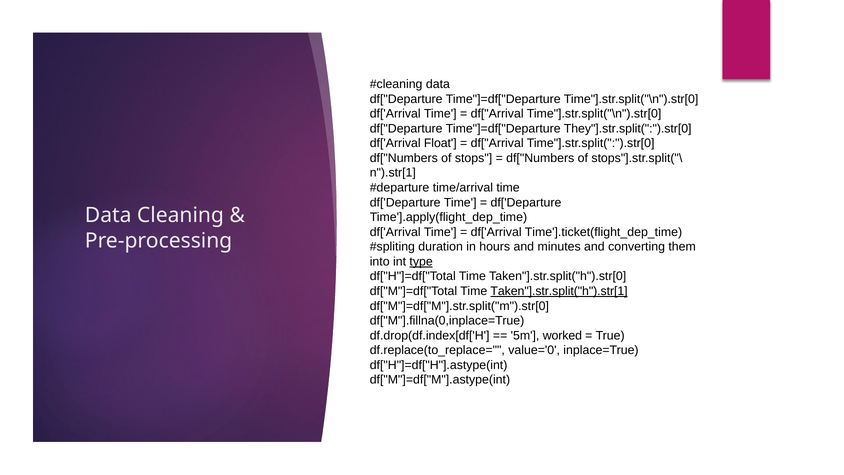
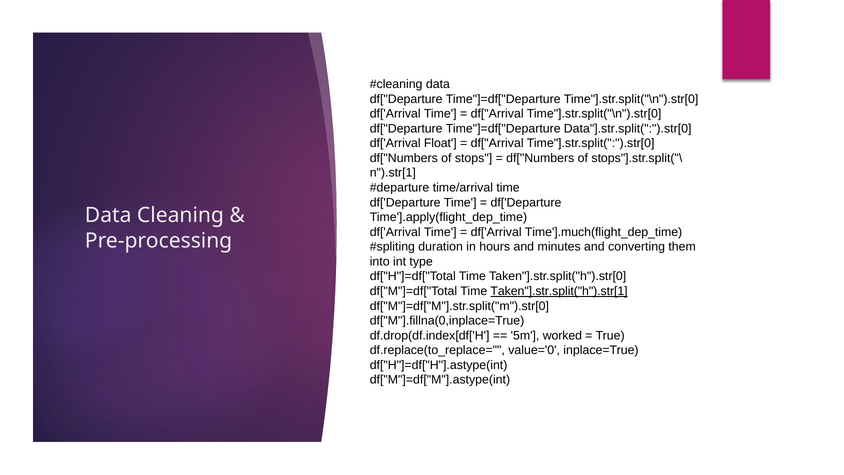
They"].str.split(":").str[0: They"].str.split(":").str[0 -> Data"].str.split(":").str[0 (628, 128)
Time'].ticket(flight_dep_time: Time'].ticket(flight_dep_time -> Time'].much(flight_dep_time (603, 232)
type underline: present -> none (421, 261)
